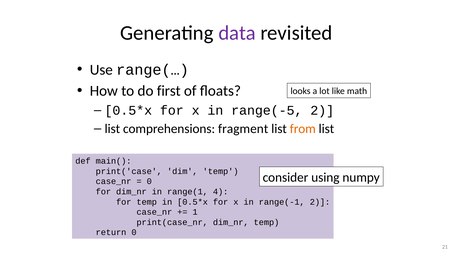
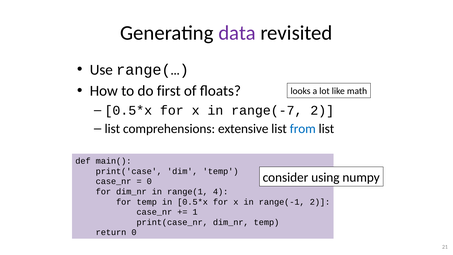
range(-5: range(-5 -> range(-7 (267, 110)
fragment: fragment -> extensive (243, 129)
from colour: orange -> blue (303, 129)
